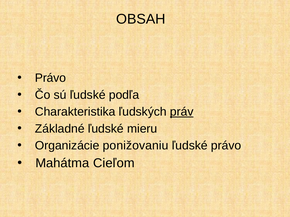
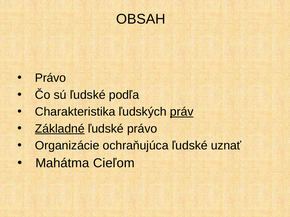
Základné underline: none -> present (60, 129)
ľudské mieru: mieru -> právo (142, 129)
ponižovaniu: ponižovaniu -> ochraňujúca (136, 146)
ľudské právo: právo -> uznať (226, 146)
